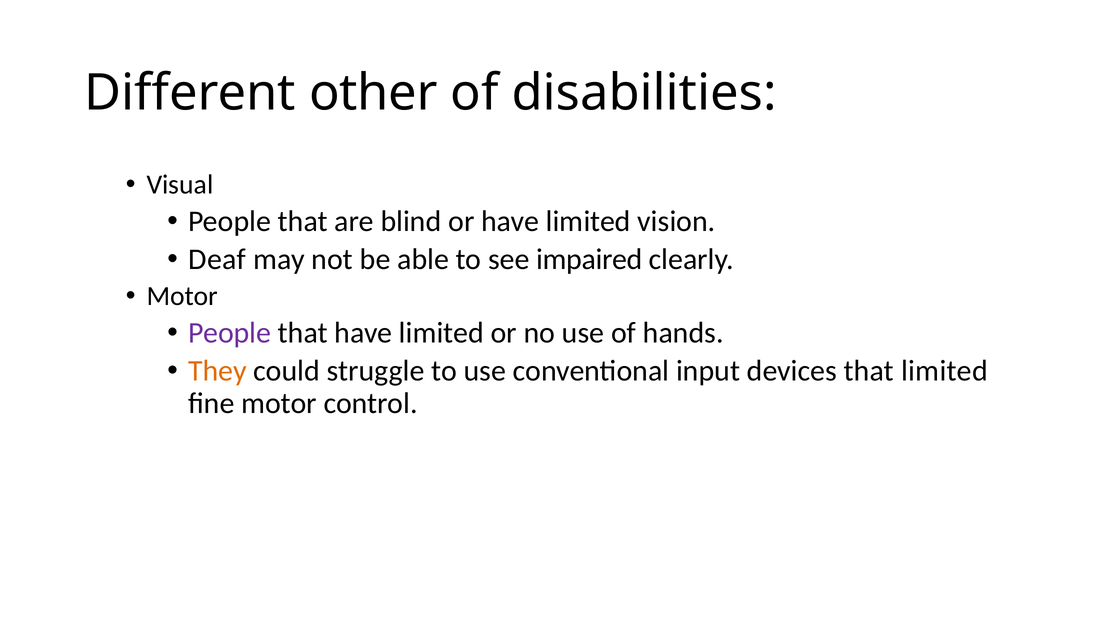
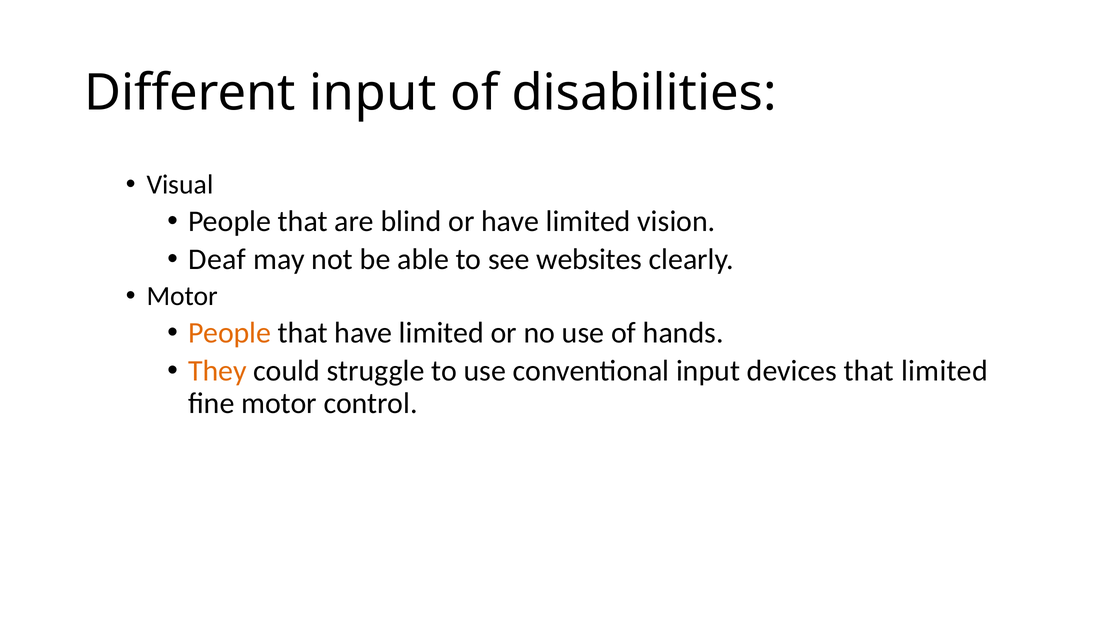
Different other: other -> input (373, 93)
impaired: impaired -> websites (589, 259)
People colour: purple -> orange (230, 333)
